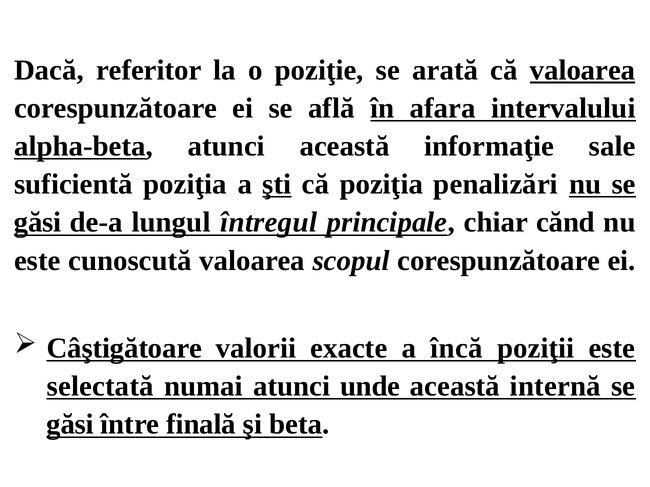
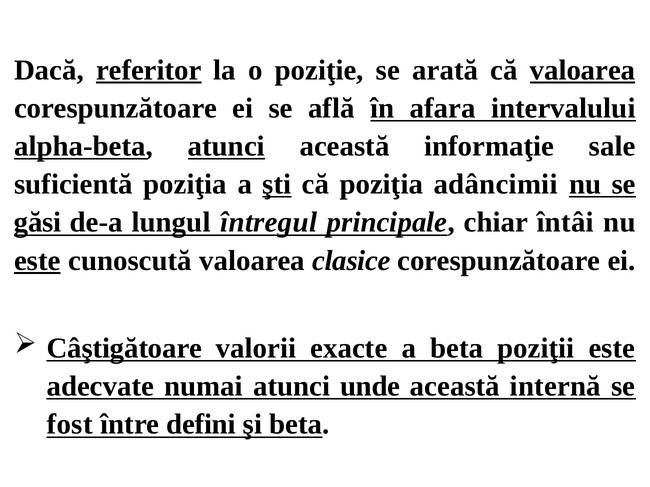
referitor underline: none -> present (149, 70)
atunci underline: none -> present (226, 146)
penalizări: penalizări -> adâncimii (496, 184)
cănd: cănd -> întâi (565, 223)
este underline: none -> present (37, 261)
scopul: scopul -> clasice (351, 261)
a încă: încă -> beta (457, 349)
selectată: selectată -> adecvate (100, 387)
găsi: găsi -> fost (70, 425)
finală: finală -> defini (201, 425)
